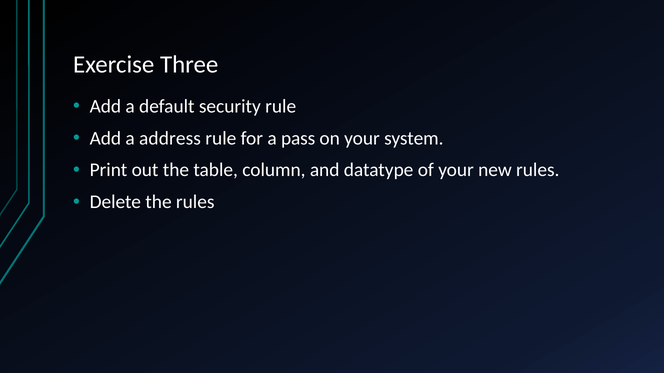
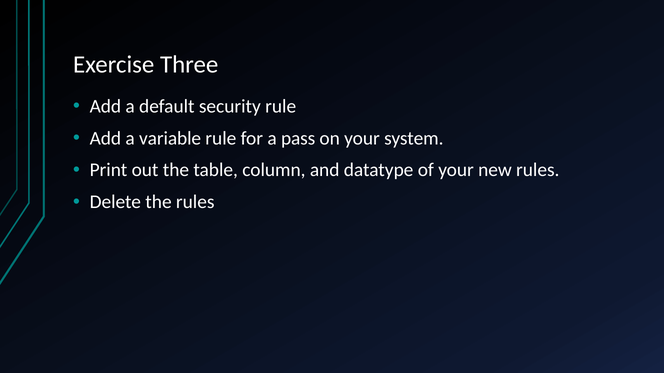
address: address -> variable (170, 138)
